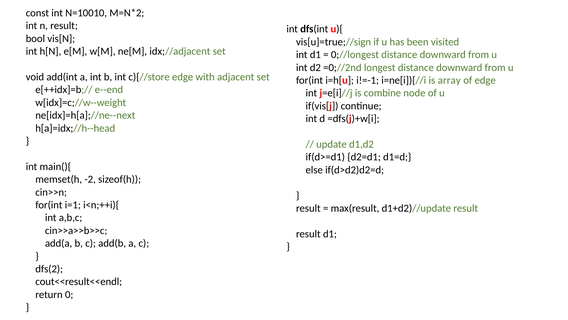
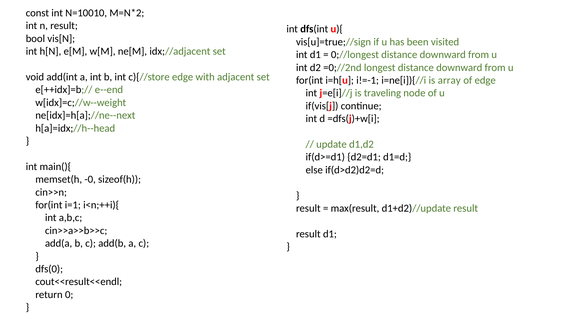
combine: combine -> traveling (382, 93)
-2: -2 -> -0 (90, 179)
dfs(2: dfs(2 -> dfs(0 (49, 269)
